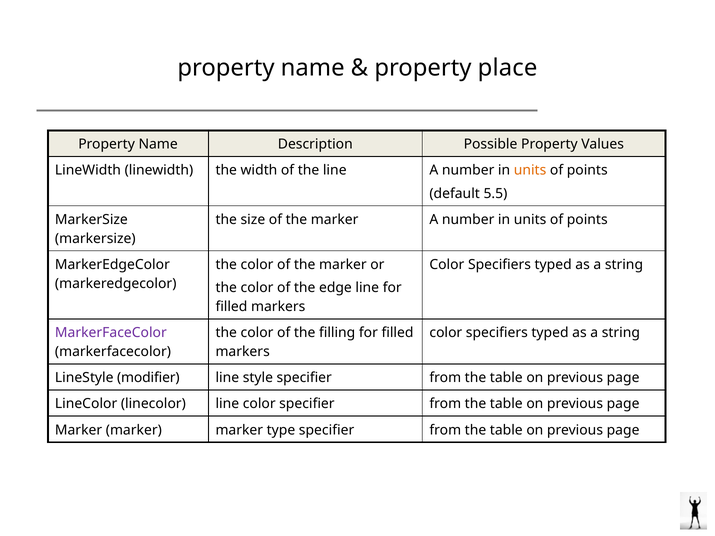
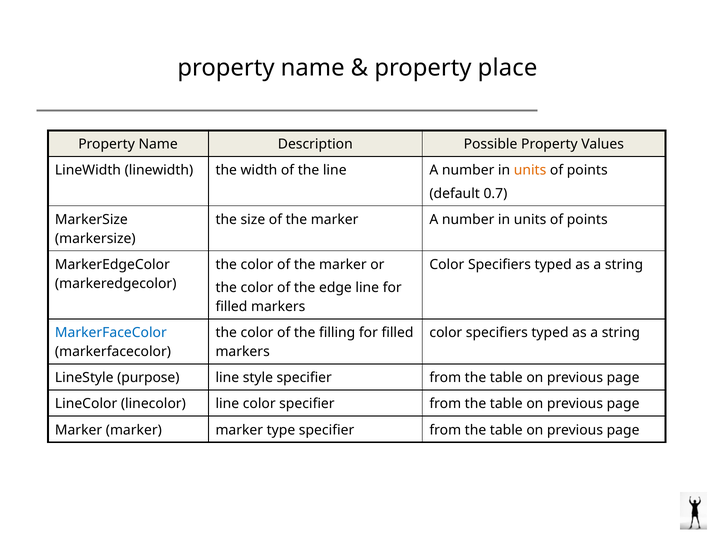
5.5: 5.5 -> 0.7 (495, 194)
MarkerFaceColor colour: purple -> blue (111, 333)
modifier: modifier -> purpose (148, 378)
